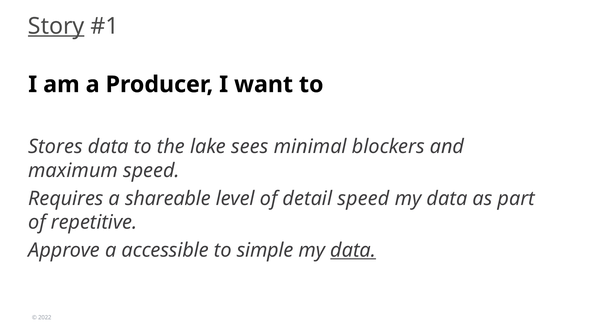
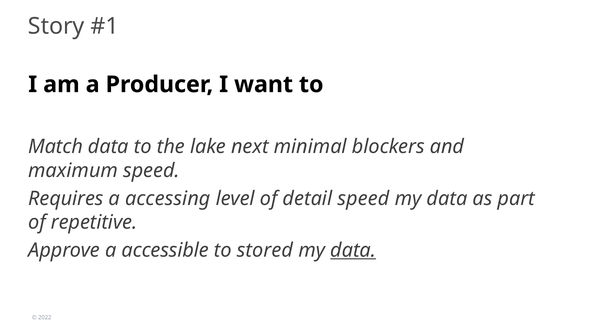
Story underline: present -> none (56, 26)
Stores: Stores -> Match (56, 147)
sees: sees -> next (250, 147)
shareable: shareable -> accessing (168, 198)
simple: simple -> stored (265, 250)
